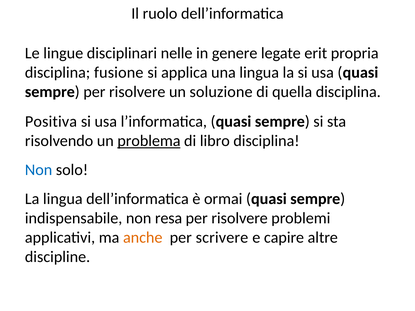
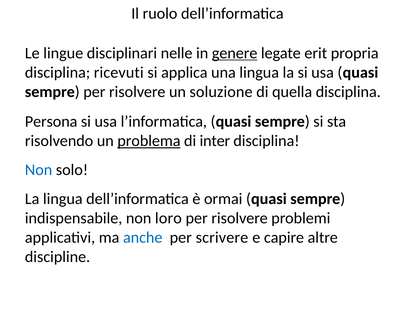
genere underline: none -> present (235, 53)
fusione: fusione -> ricevuti (119, 72)
Positiva: Positiva -> Persona (51, 122)
libro: libro -> inter (215, 141)
resa: resa -> loro (168, 218)
anche colour: orange -> blue (143, 238)
